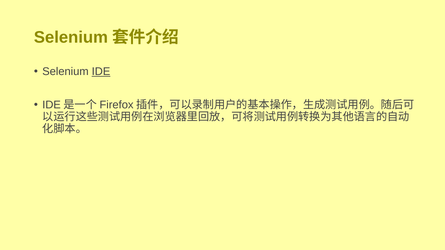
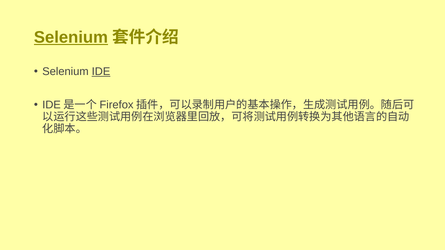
Selenium underline: none -> present (71, 37)
